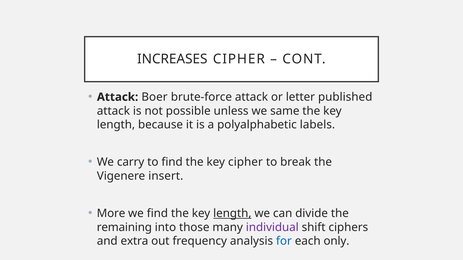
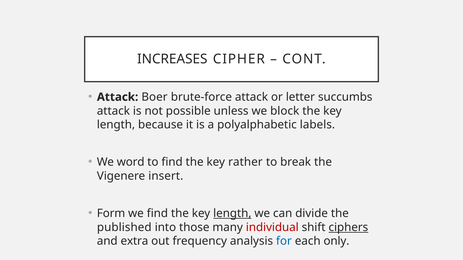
published: published -> succumbs (345, 97)
same: same -> block (285, 111)
carry: carry -> word (131, 162)
key cipher: cipher -> rather (245, 162)
More: More -> Form (111, 214)
remaining: remaining -> published (124, 228)
individual colour: purple -> red (272, 228)
ciphers underline: none -> present (348, 228)
